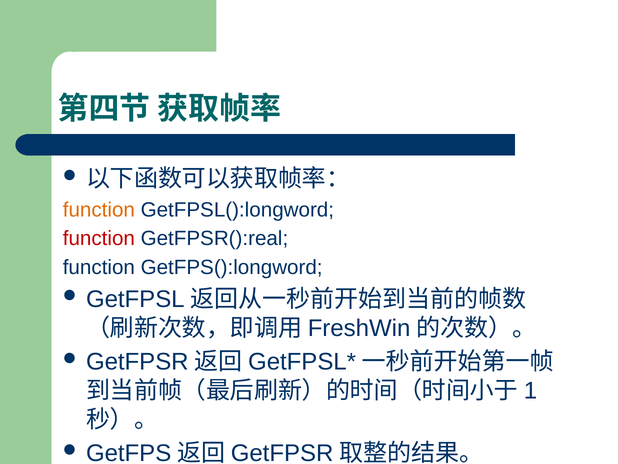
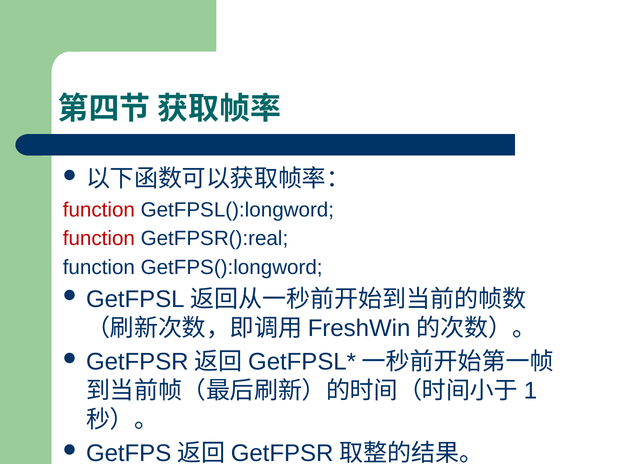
function colour: orange -> red (99, 210)
